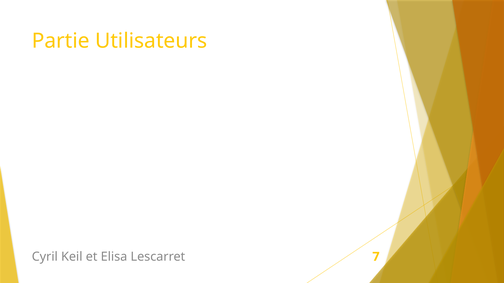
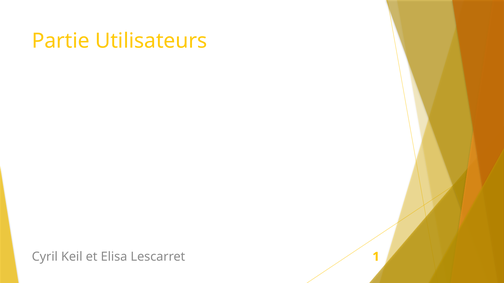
7: 7 -> 1 (376, 257)
